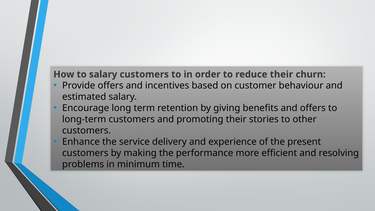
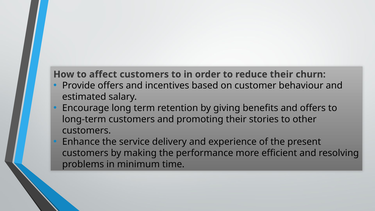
to salary: salary -> affect (103, 74)
